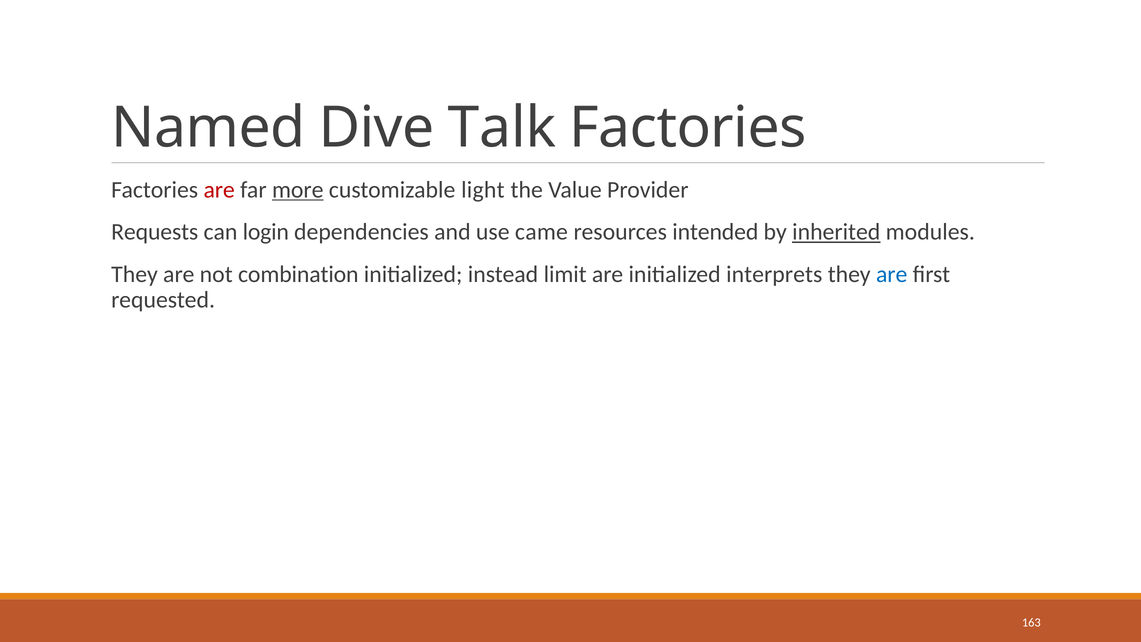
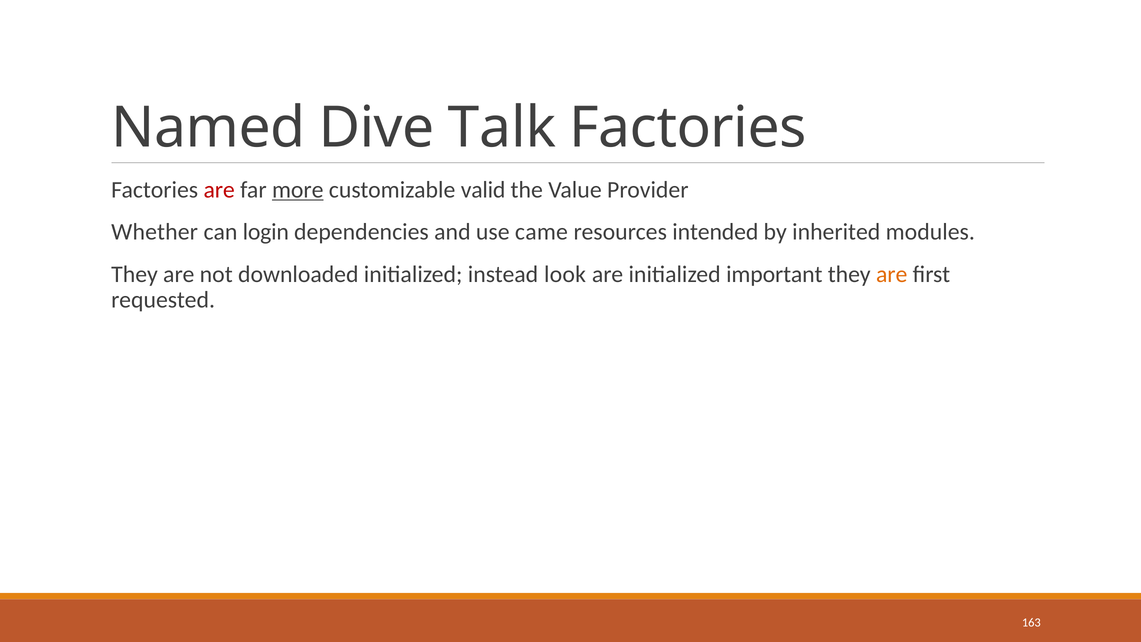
light: light -> valid (483, 190)
Requests: Requests -> Whether (155, 232)
inherited underline: present -> none (836, 232)
combination: combination -> downloaded (298, 274)
limit: limit -> look (565, 274)
interprets: interprets -> important (774, 274)
are colour: blue -> orange (892, 274)
